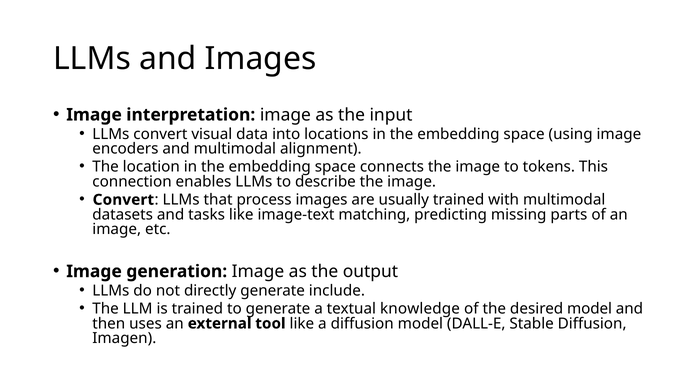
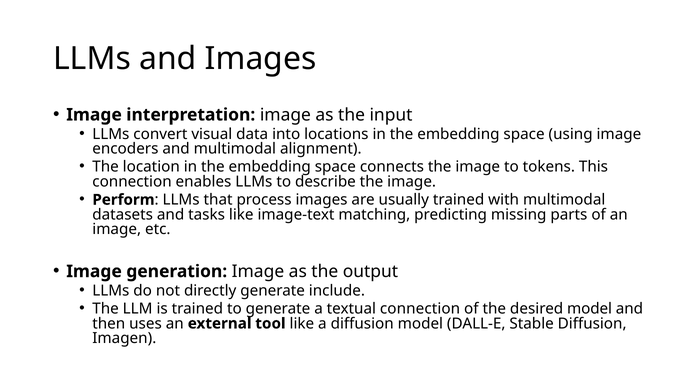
Convert: Convert -> Perform (123, 200)
textual knowledge: knowledge -> connection (420, 309)
